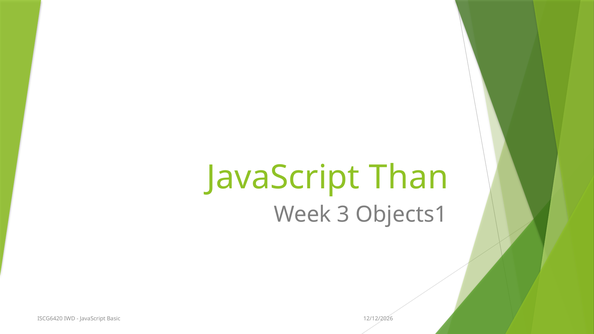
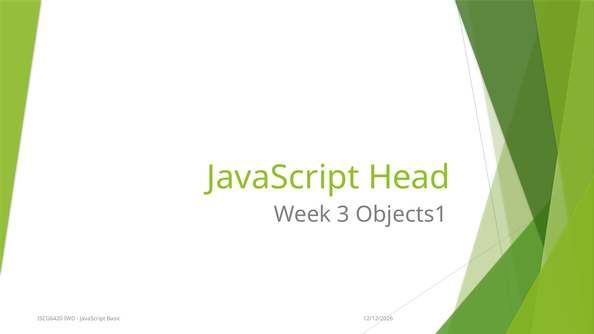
Than: Than -> Head (409, 177)
